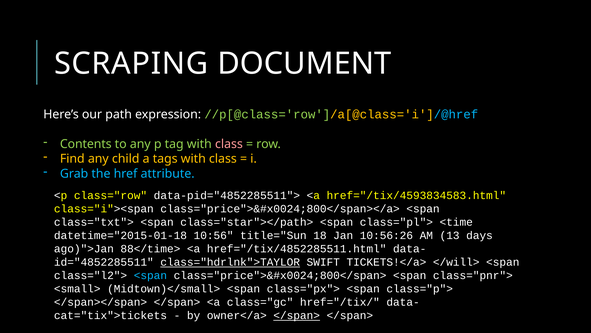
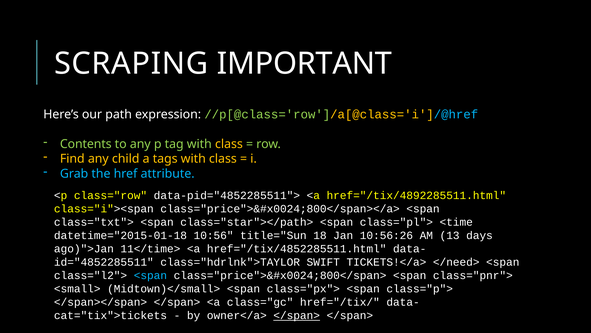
DOCUMENT: DOCUMENT -> IMPORTANT (304, 63)
class colour: pink -> yellow (229, 144)
href="/tix/4593834583.html: href="/tix/4593834583.html -> href="/tix/4892285511.html (416, 195)
88</time>: 88</time> -> 11</time> (150, 248)
class="hdrlnk">TAYLOR underline: present -> none (230, 262)
</will>: </will> -> </need> (456, 262)
